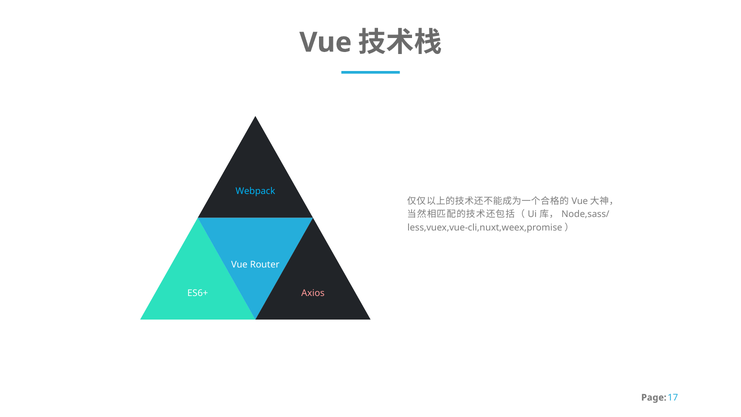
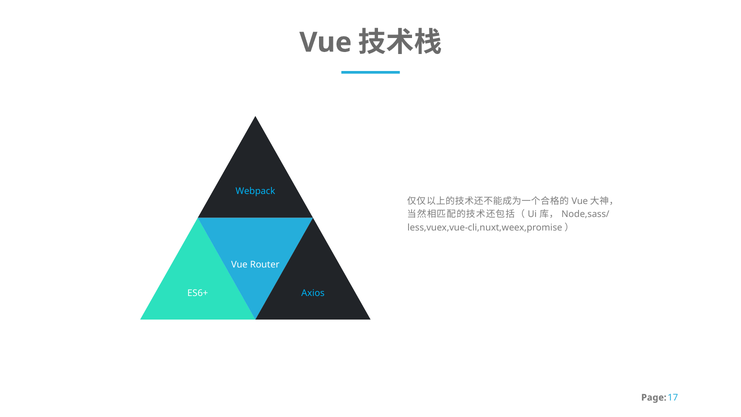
Axios colour: pink -> light blue (313, 293)
